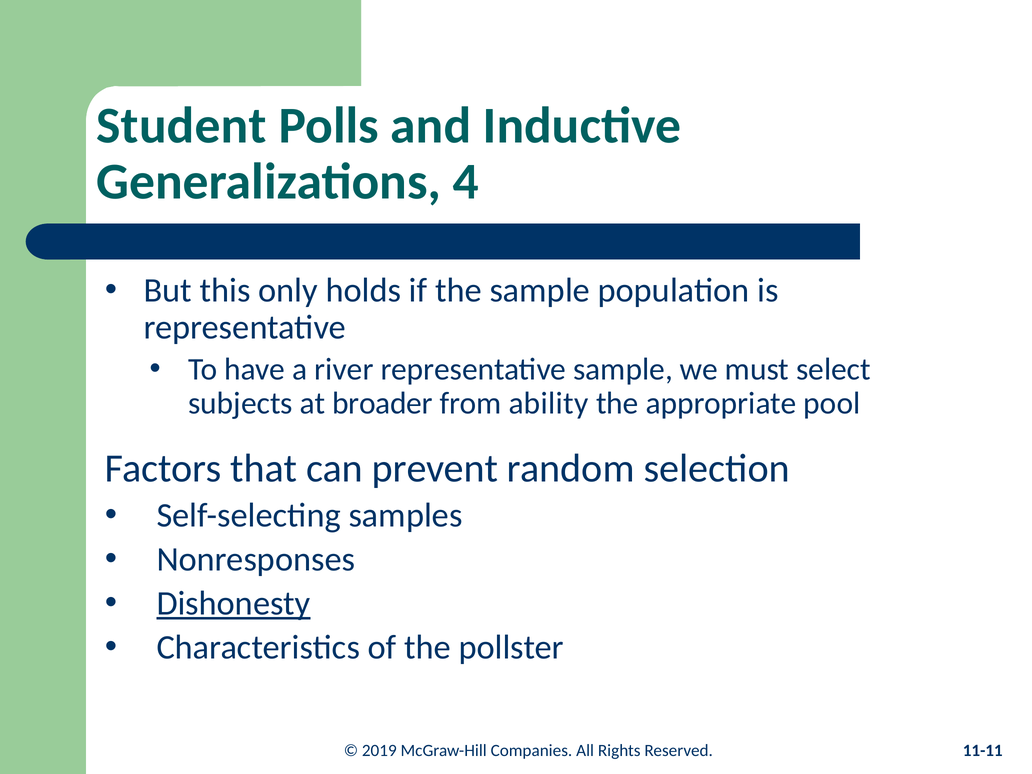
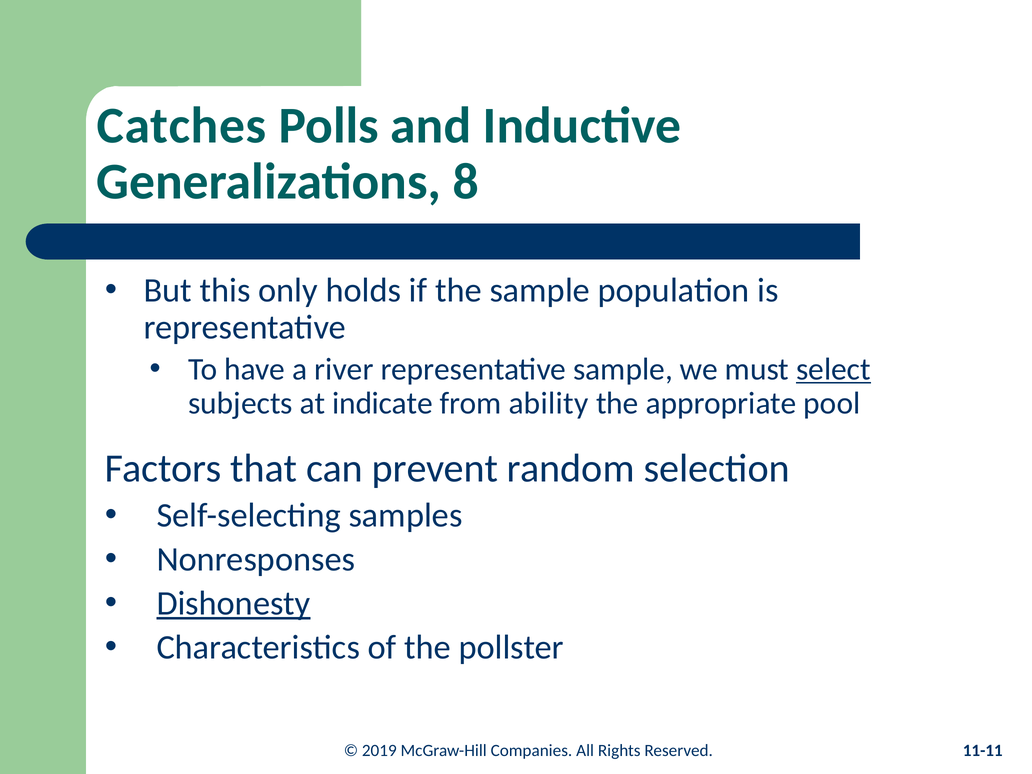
Student: Student -> Catches (181, 126)
4: 4 -> 8 (466, 182)
select underline: none -> present (833, 369)
broader: broader -> indicate (382, 403)
